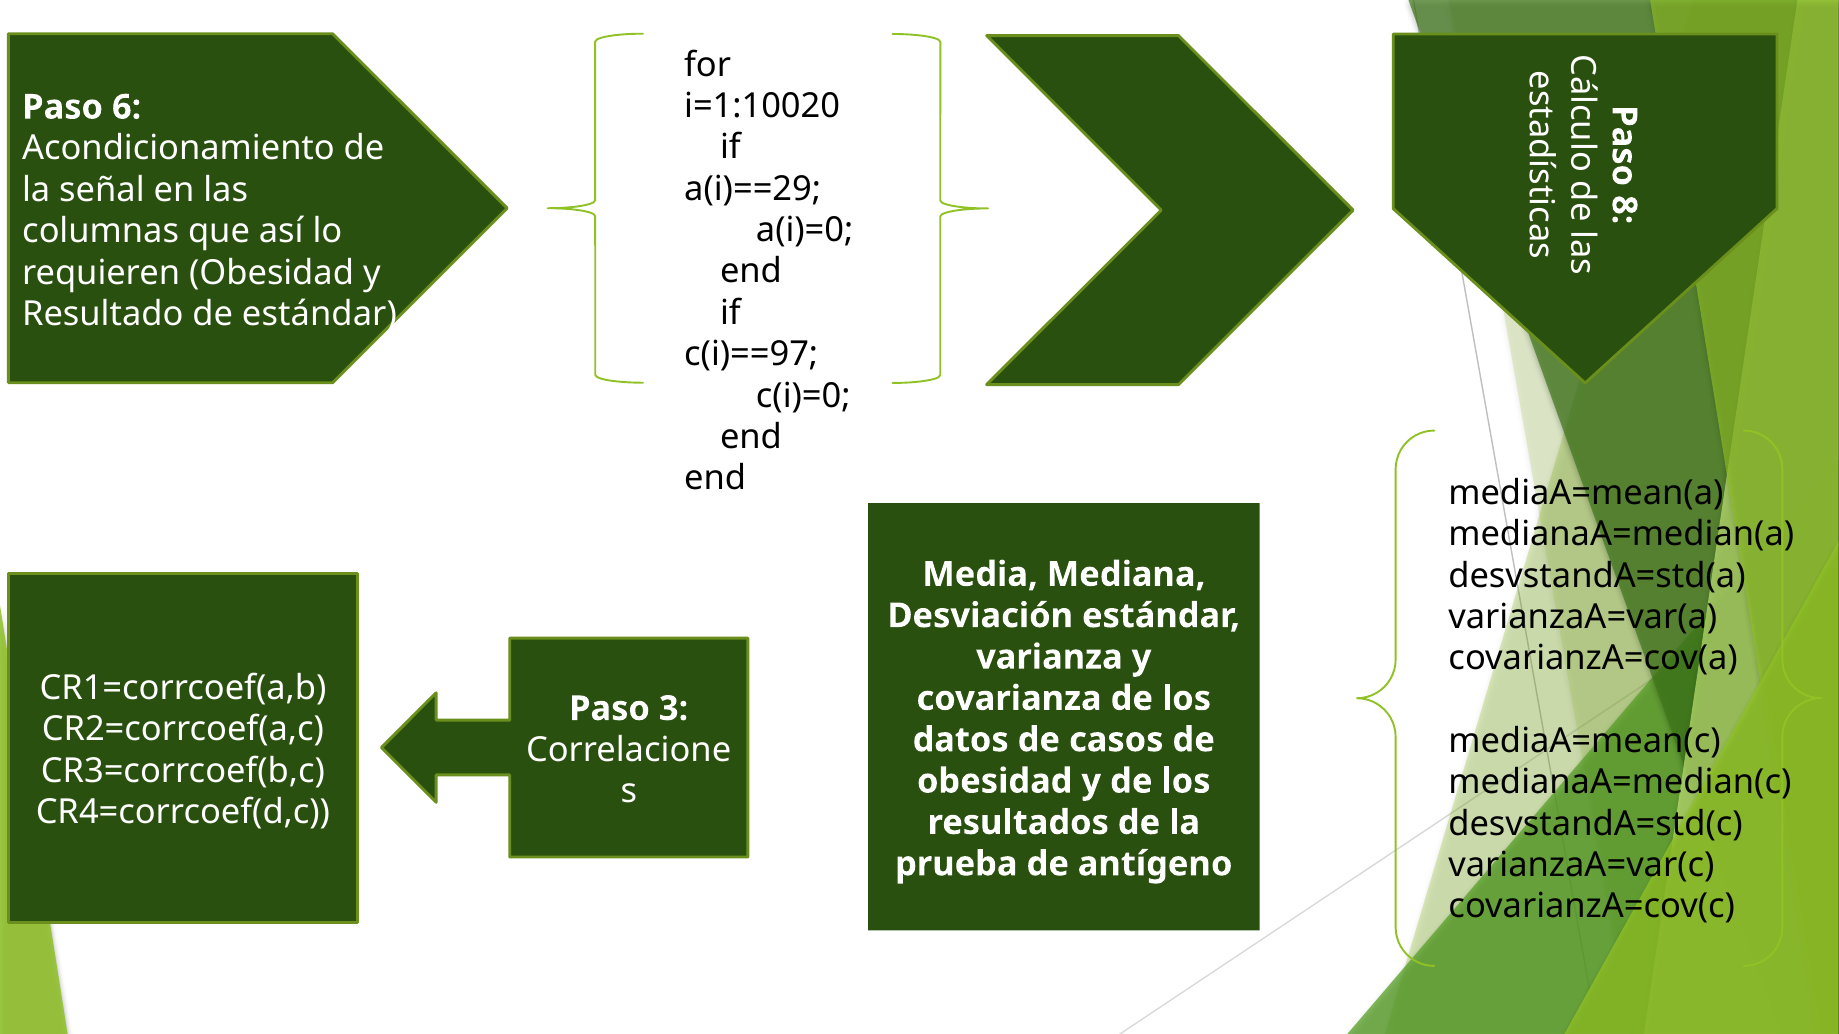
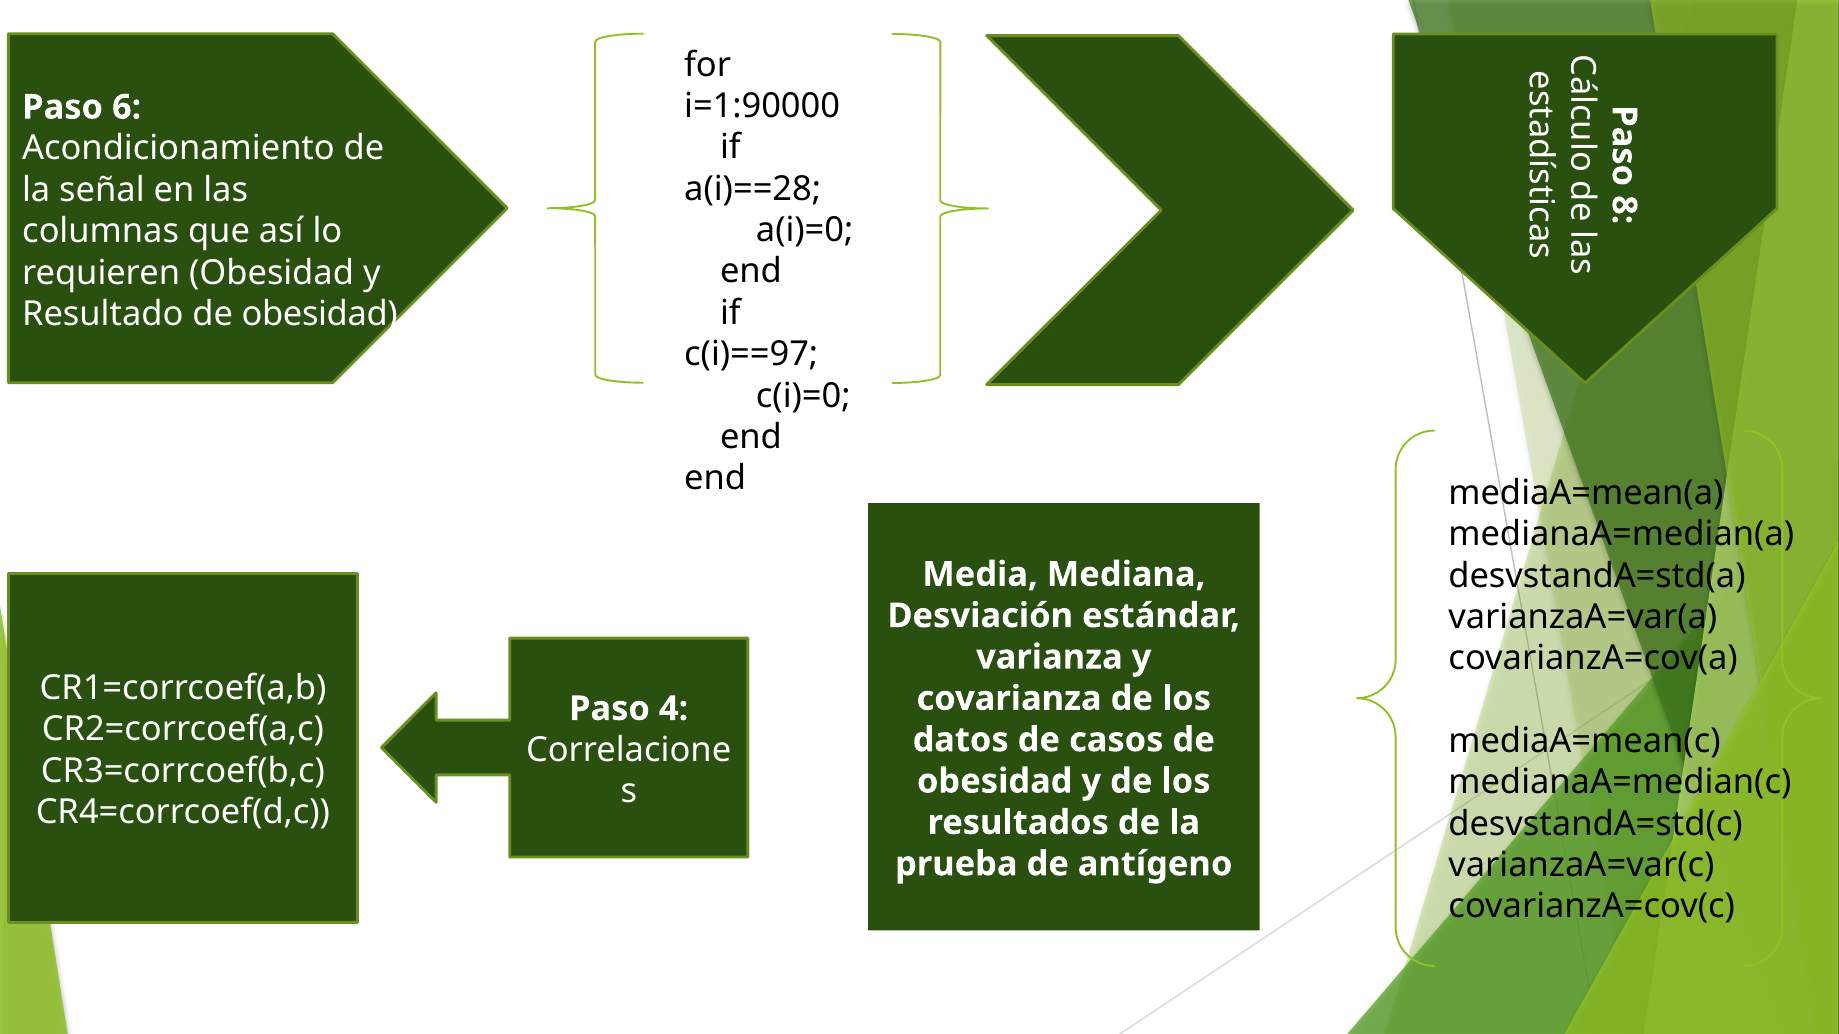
i=1:10020: i=1:10020 -> i=1:90000 (762, 106)
a(i)==29: a(i)==29 -> a(i)==28 (753, 189)
Resultado de estándar: estándar -> obesidad (320, 314)
3: 3 -> 4 (674, 709)
